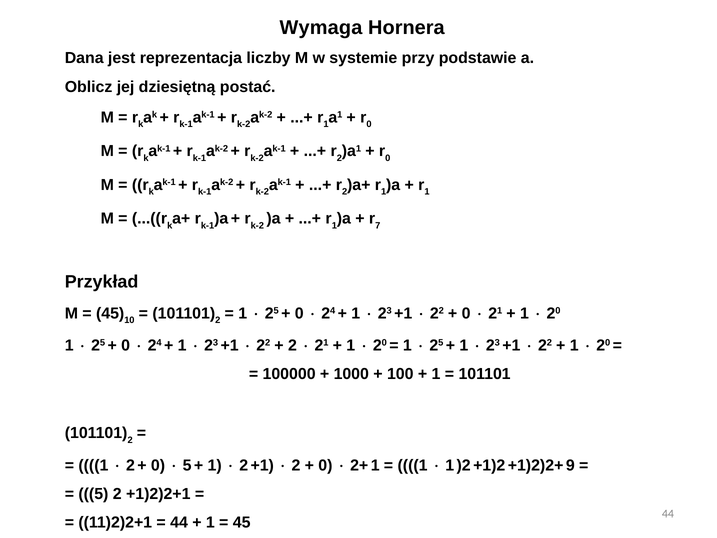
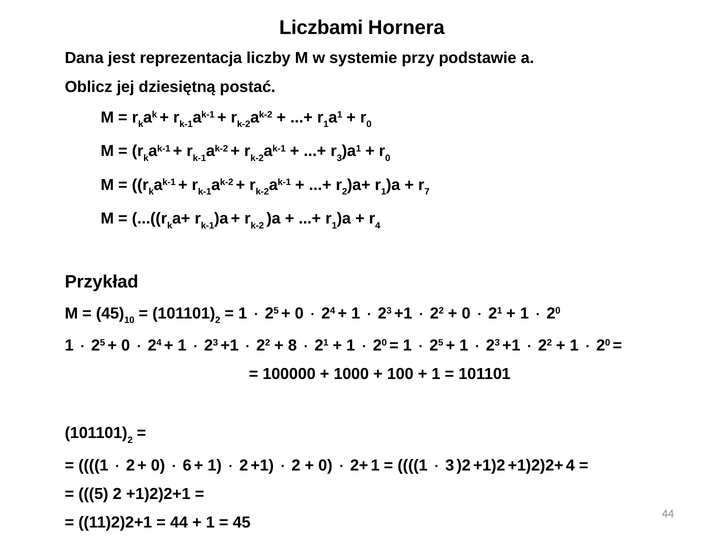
Wymaga: Wymaga -> Liczbami (321, 27)
2: 2 -> 3 (339, 158)
1: 1 -> 7 (427, 192)
7: 7 -> 4 (378, 226)
2: 2 -> 8 (292, 345)
5: 5 -> 6 (187, 465)
1: 1 -> 3 (450, 465)
+1)2)2+ 9: 9 -> 4 (570, 465)
